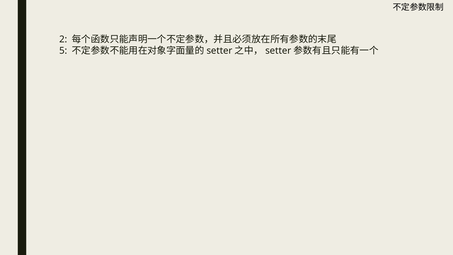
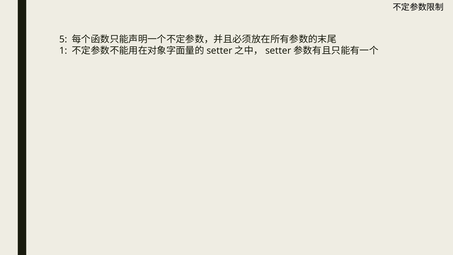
2: 2 -> 5 (63, 39)
5: 5 -> 1 (63, 51)
